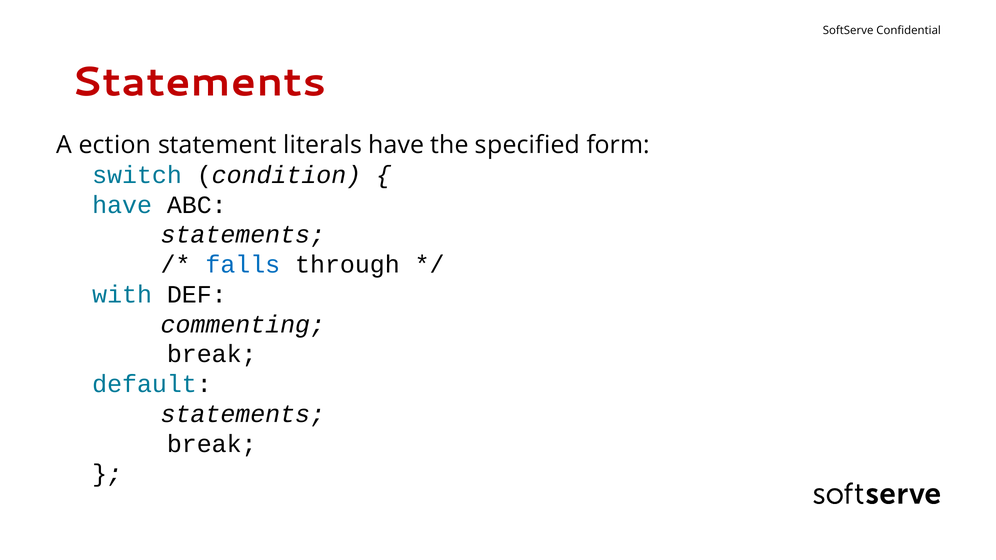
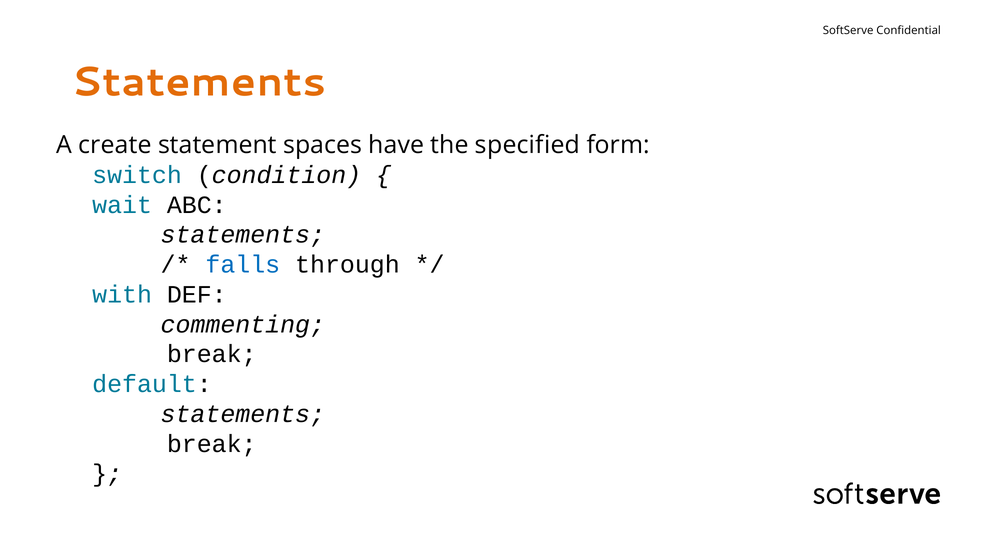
Statements colour: red -> orange (199, 82)
ection: ection -> create (115, 145)
literals: literals -> spaces (323, 145)
have: have -> wait (122, 205)
